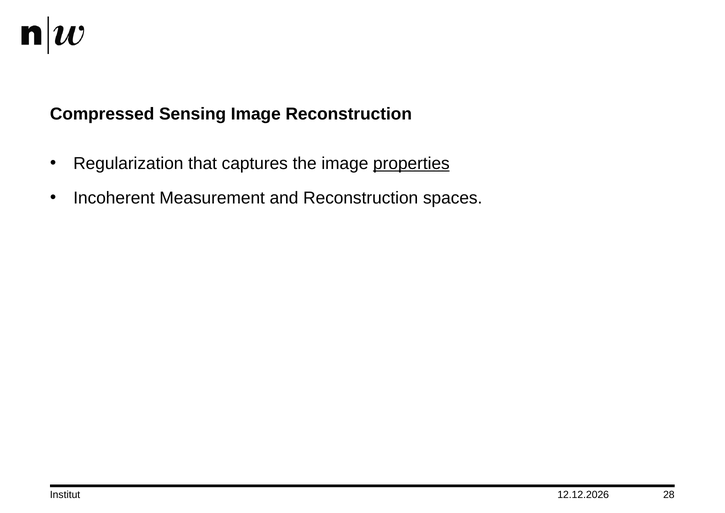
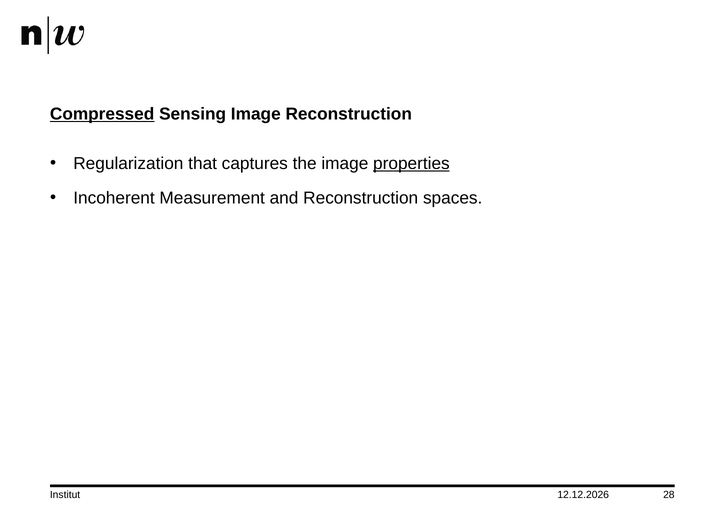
Compressed underline: none -> present (102, 114)
